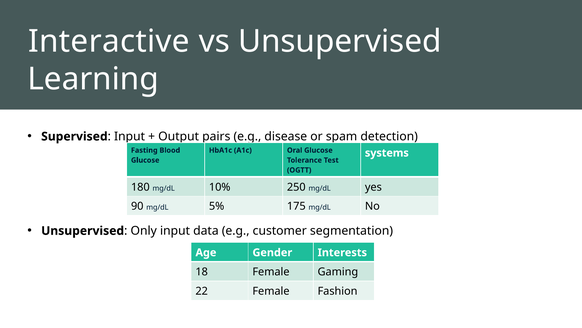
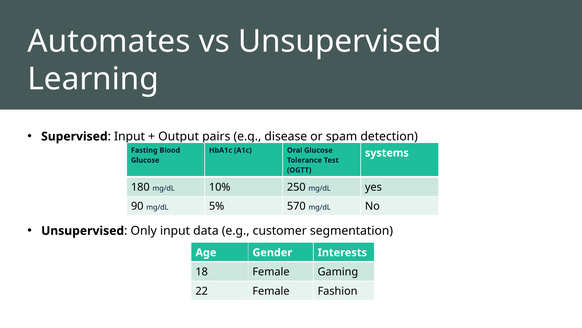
Interactive: Interactive -> Automates (109, 41)
175: 175 -> 570 (296, 206)
